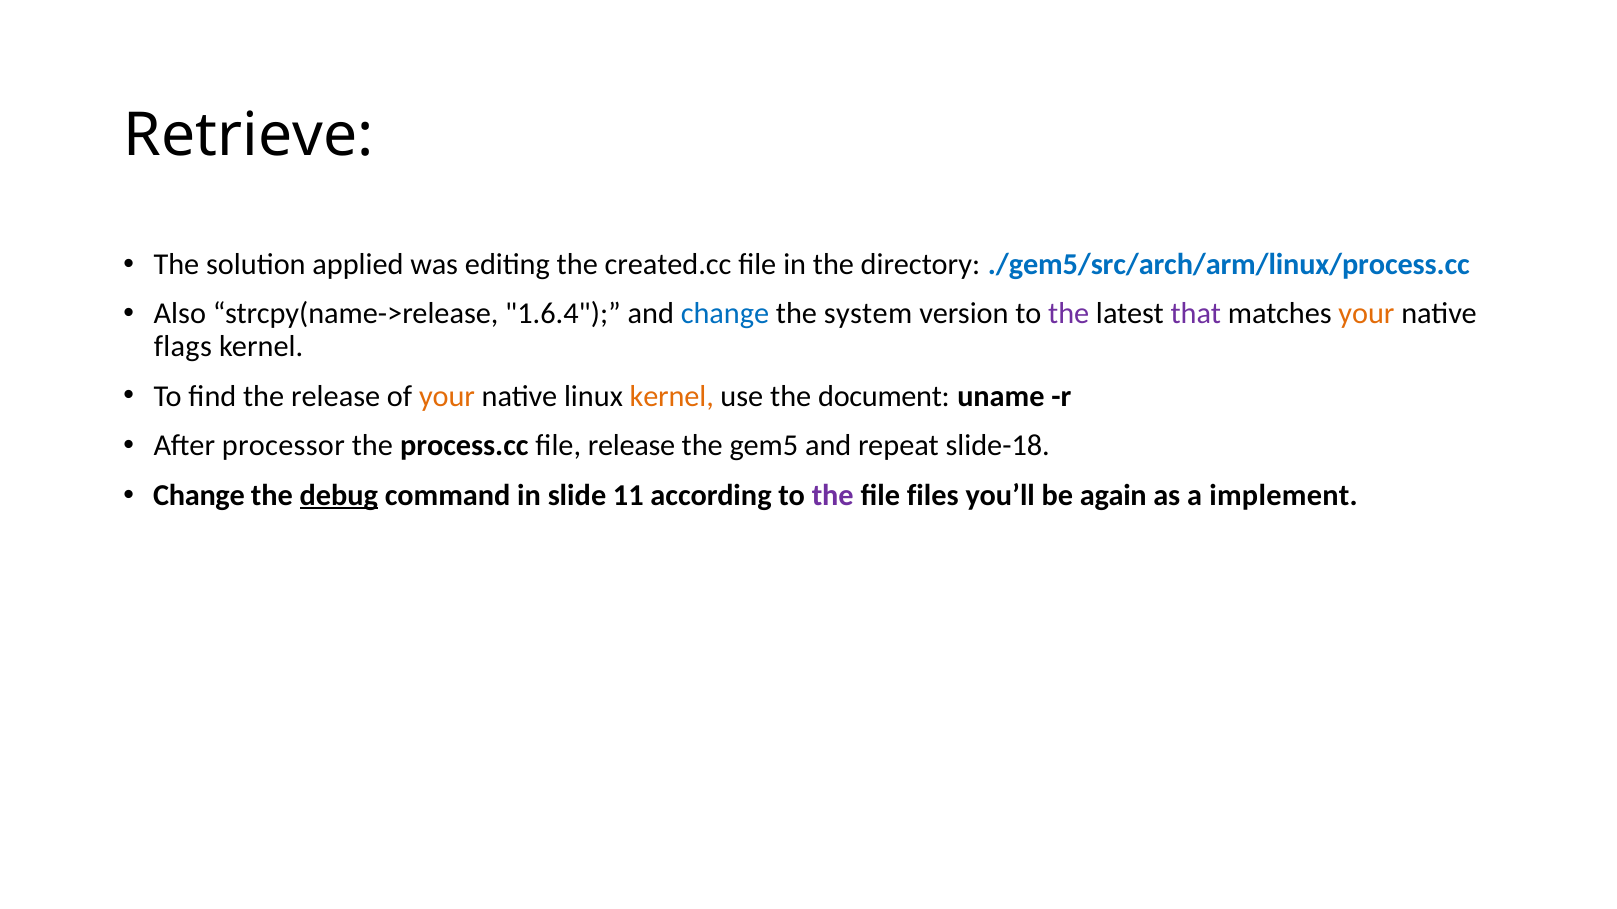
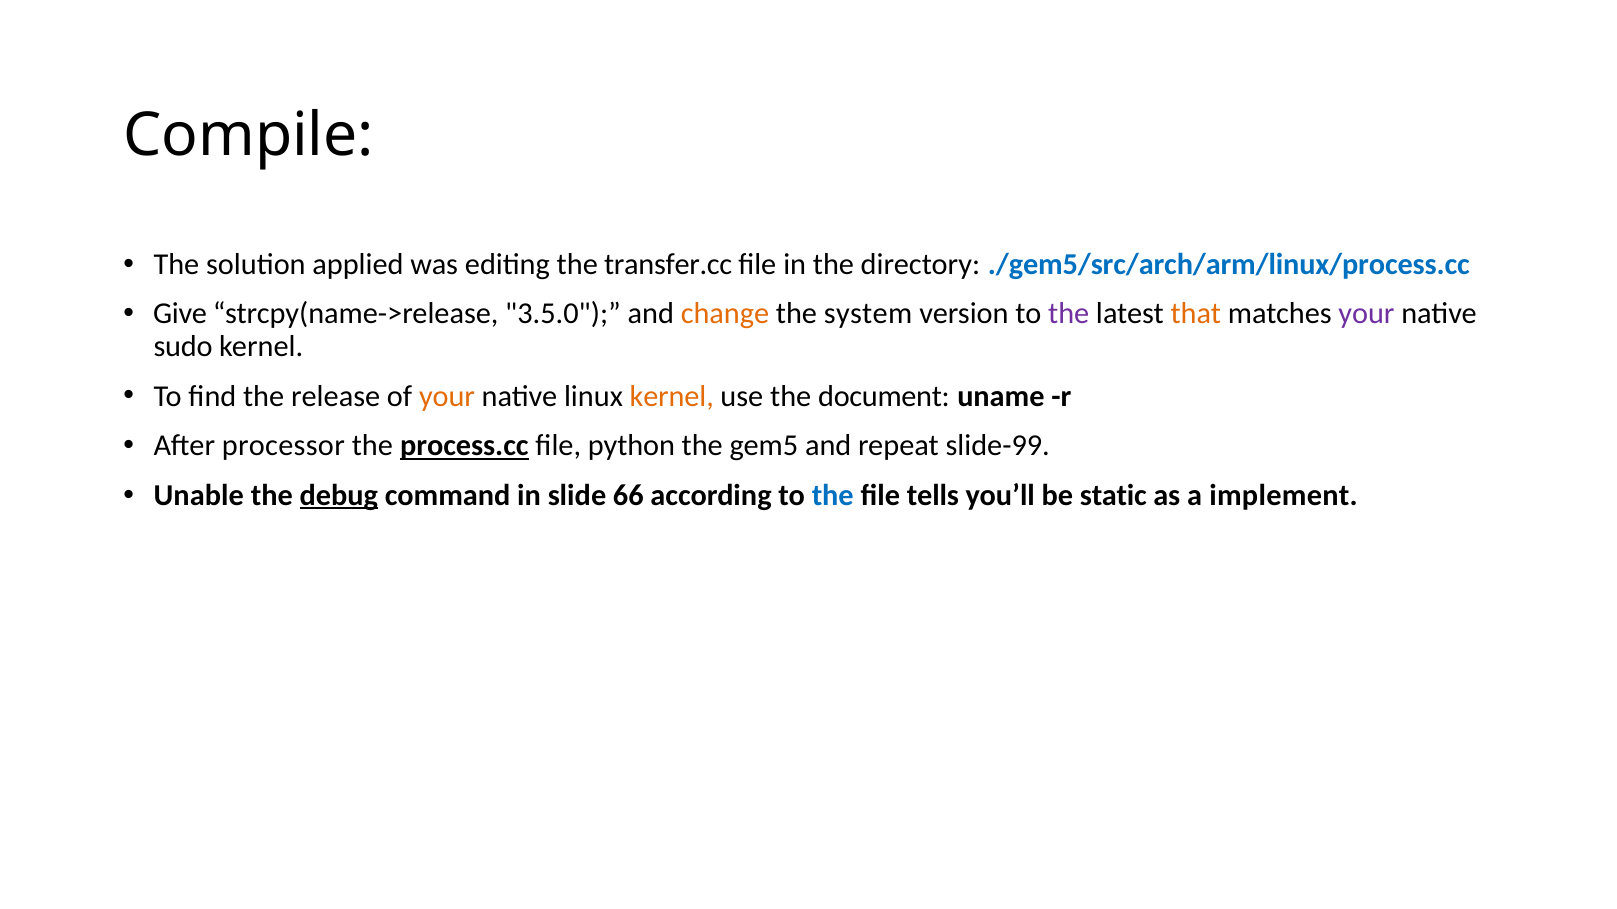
Retrieve: Retrieve -> Compile (249, 136)
created.cc: created.cc -> transfer.cc (668, 264)
Also: Also -> Give (180, 314)
1.6.4: 1.6.4 -> 3.5.0 (563, 314)
change colour: blue -> orange (725, 314)
that colour: purple -> orange (1196, 314)
your colour: orange -> purple (1366, 314)
flags: flags -> sudo (183, 347)
process.cc underline: none -> present (464, 446)
file release: release -> python (631, 446)
slide-18: slide-18 -> slide-99 (998, 446)
Change: Change -> Unable (199, 496)
11: 11 -> 66 (628, 496)
the colour: purple -> blue (833, 496)
files: files -> tells (933, 496)
again: again -> static (1113, 496)
